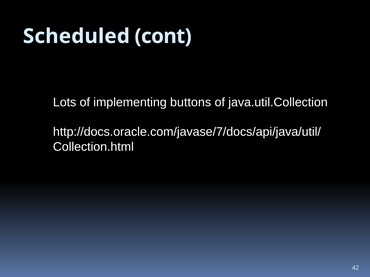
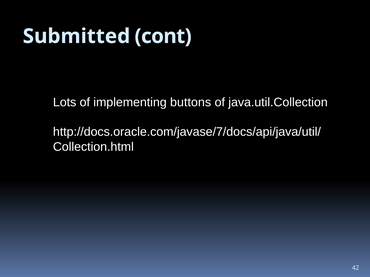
Scheduled: Scheduled -> Submitted (76, 36)
